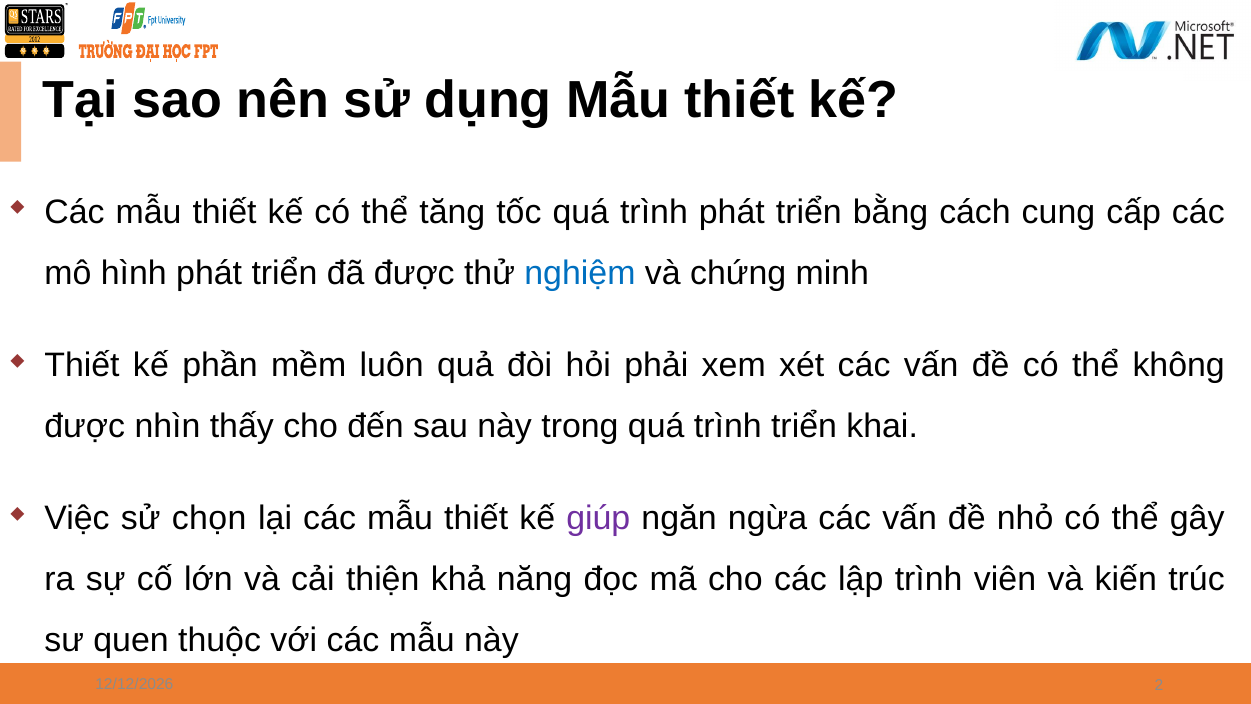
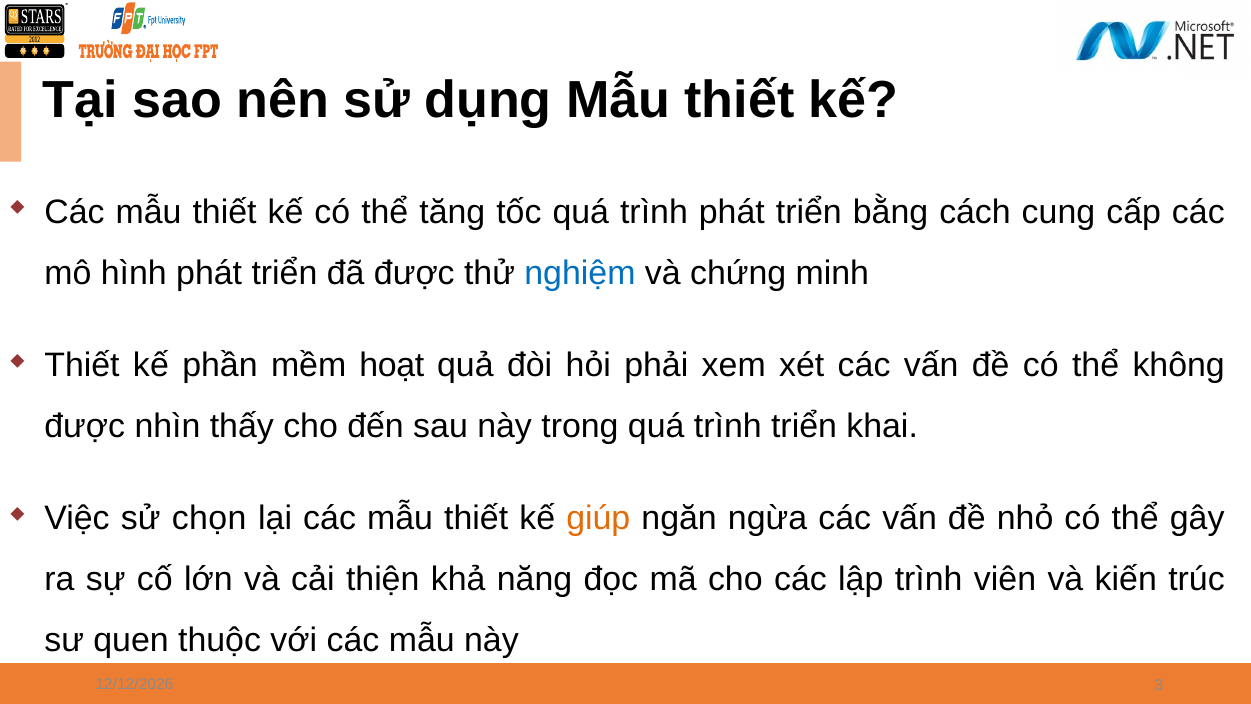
luôn: luôn -> hoạt (392, 365)
giúp colour: purple -> orange (598, 518)
2: 2 -> 3 (1159, 685)
